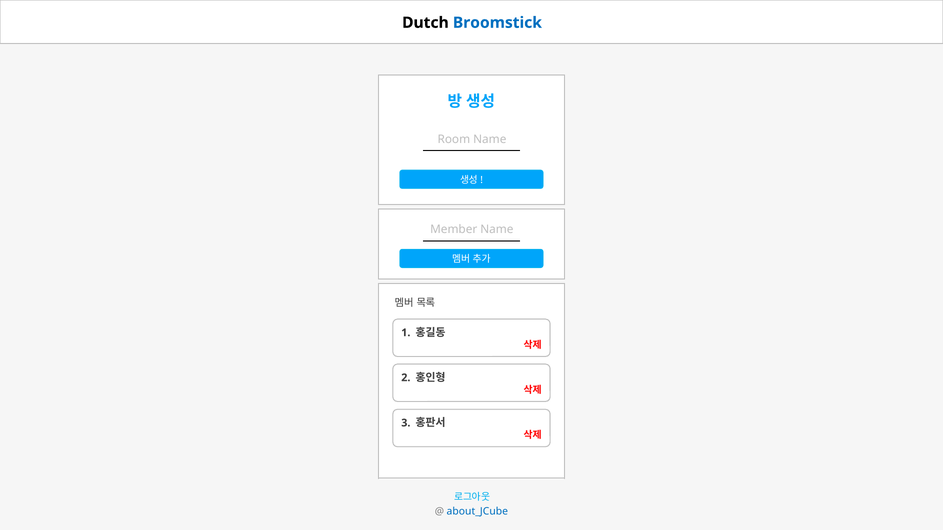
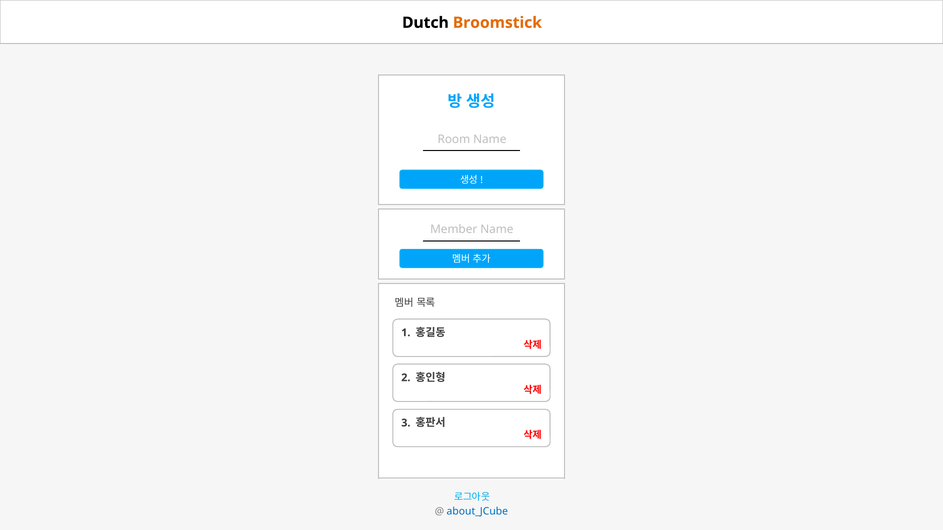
Broomstick colour: blue -> orange (497, 23)
